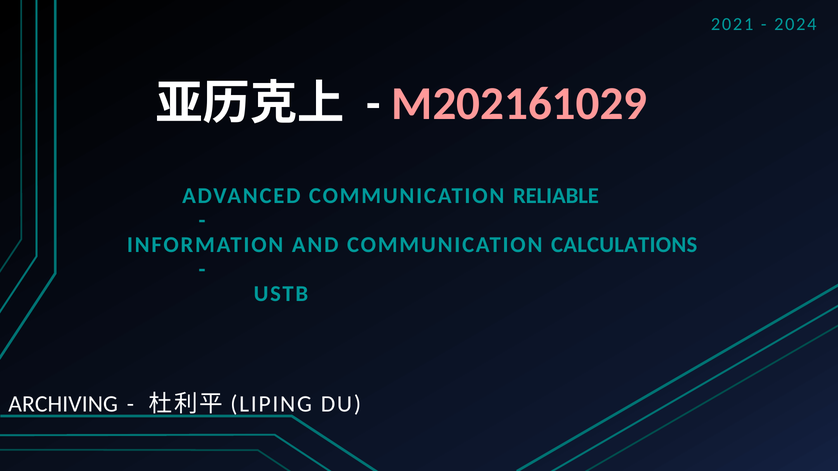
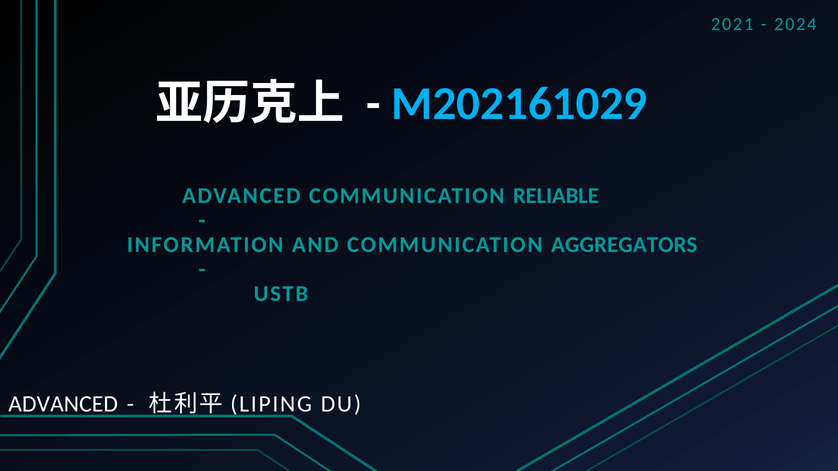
M202161029 colour: pink -> light blue (519, 104)
CALCULATIONS: CALCULATIONS -> AGGREGATORS (624, 245)
ARCHIVING: ARCHIVING -> ADVANCED (63, 404)
